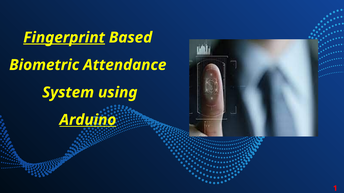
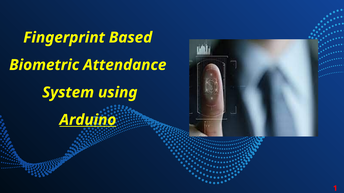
Fingerprint underline: present -> none (64, 38)
